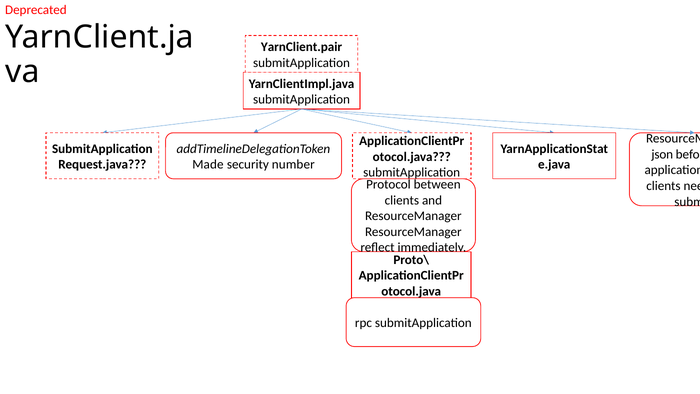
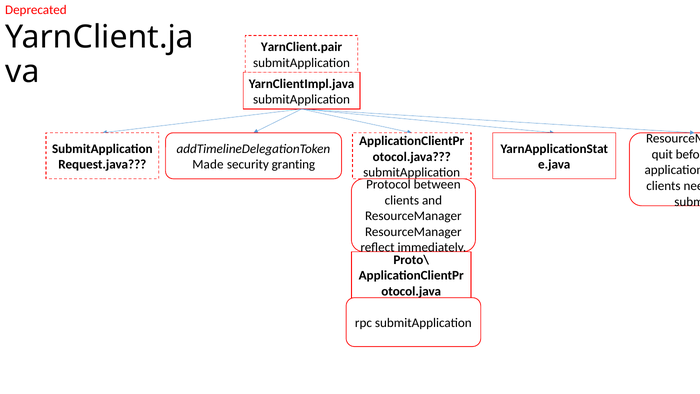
json: json -> quit (662, 154)
number: number -> granting (293, 164)
